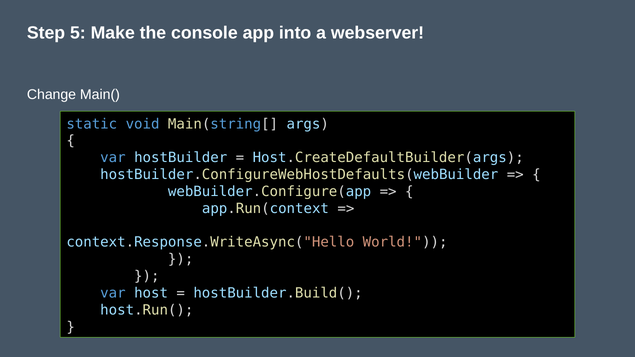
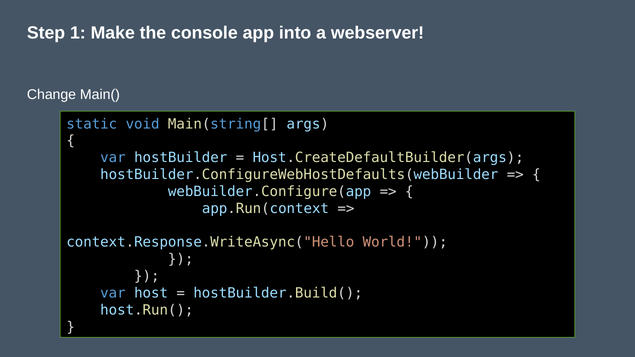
5: 5 -> 1 (78, 33)
